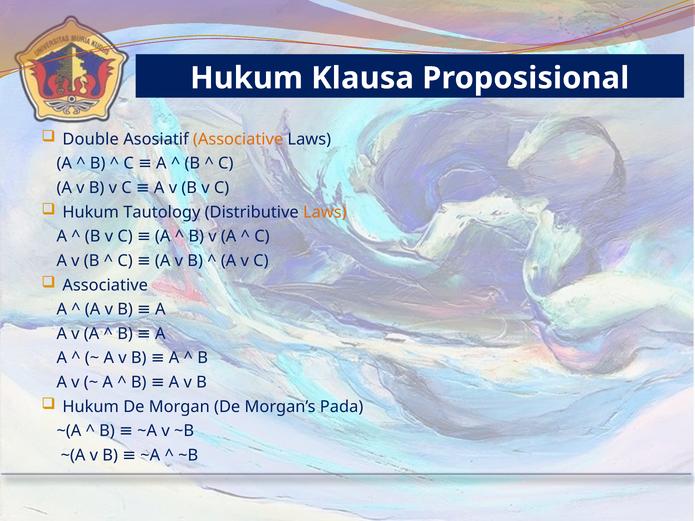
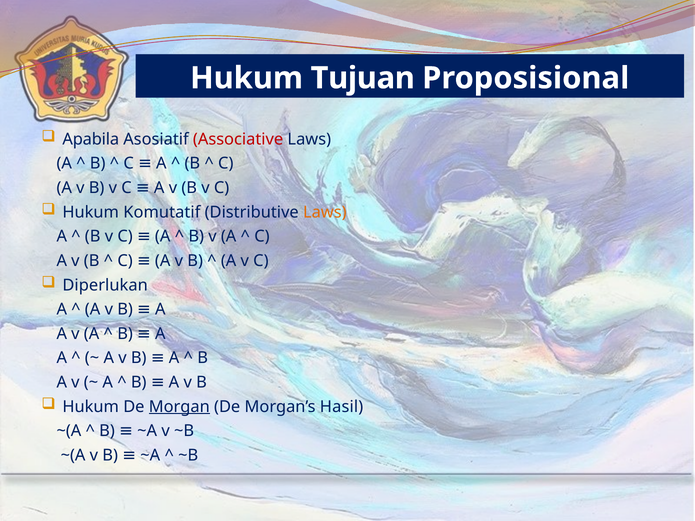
Klausa: Klausa -> Tujuan (363, 78)
Double: Double -> Apabila (91, 139)
Associative colour: orange -> red (238, 139)
Tautology: Tautology -> Komutatif (162, 212)
Associative: Associative -> Diperlukan (105, 285)
Morgan underline: none -> present (179, 407)
Pada: Pada -> Hasil (342, 407)
